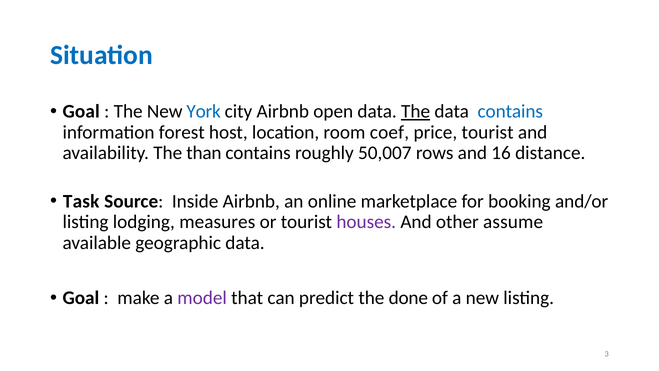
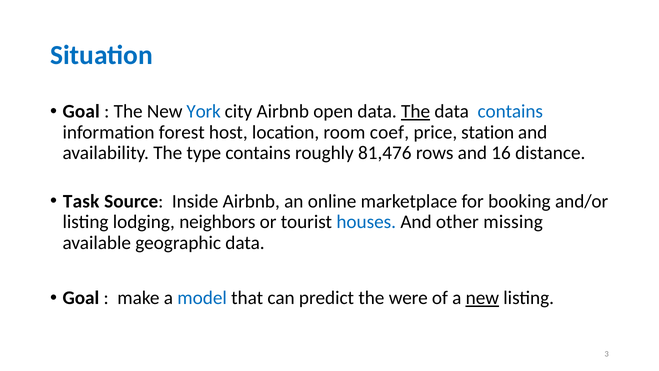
price tourist: tourist -> station (488, 132)
than: than -> type (204, 153)
50,007: 50,007 -> 81,476 (385, 153)
measures: measures -> neighbors (217, 222)
houses colour: purple -> blue (366, 222)
assume: assume -> missing (513, 222)
model colour: purple -> blue (202, 298)
done: done -> were (408, 298)
new underline: none -> present (482, 298)
